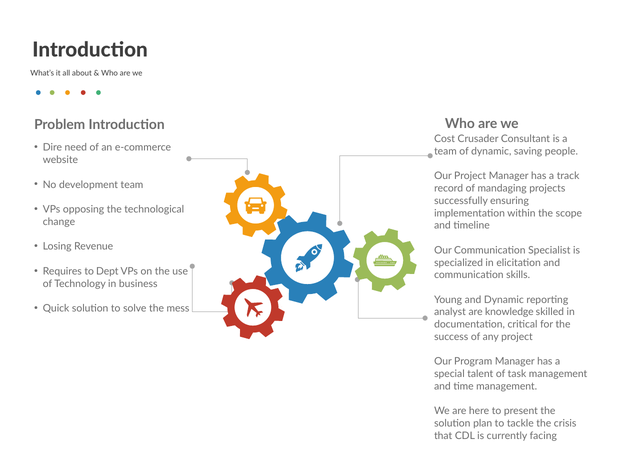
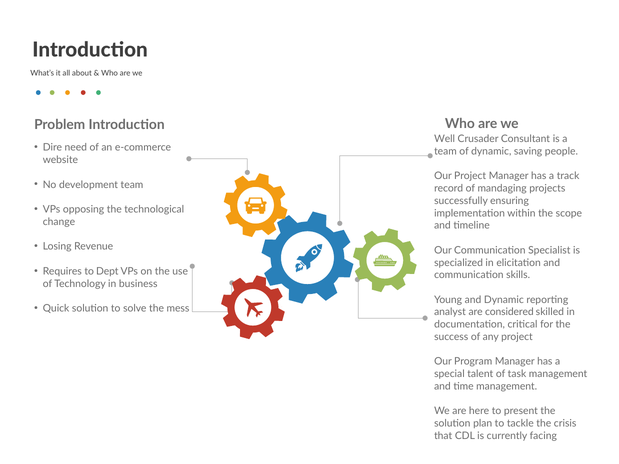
Cost: Cost -> Well (445, 139)
knowledge: knowledge -> considered (509, 312)
